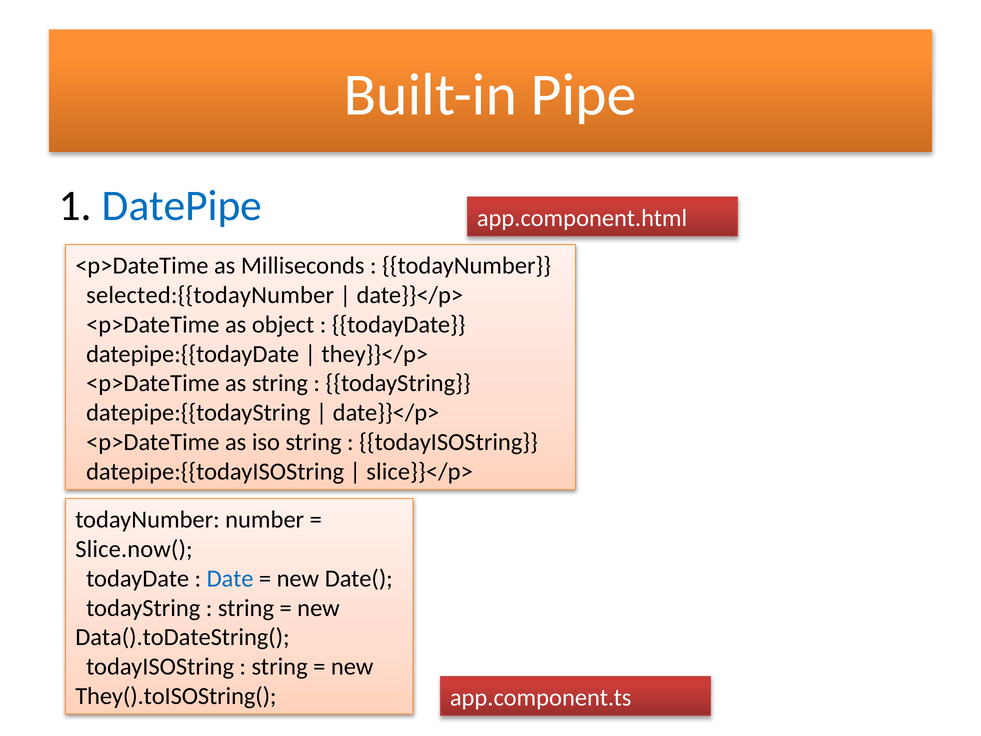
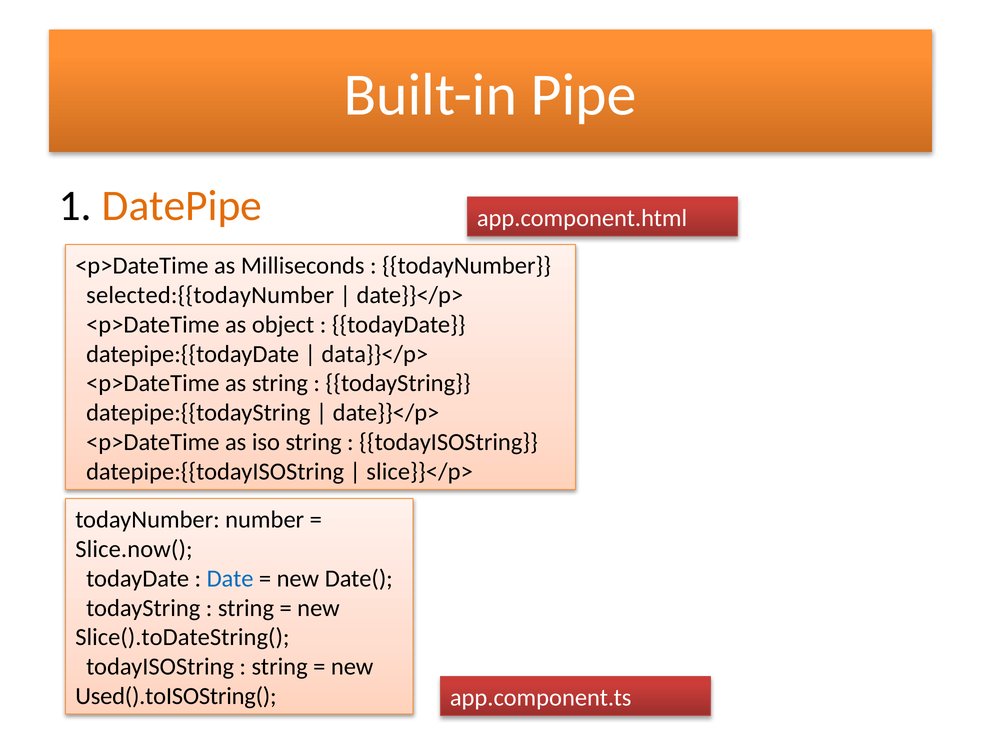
DatePipe colour: blue -> orange (182, 206)
they}}</p>: they}}</p> -> data}}</p> (375, 354)
Data().toDateString(: Data().toDateString( -> Slice().toDateString( (182, 637)
They().toISOString(: They().toISOString( -> Used().toISOString( (176, 696)
